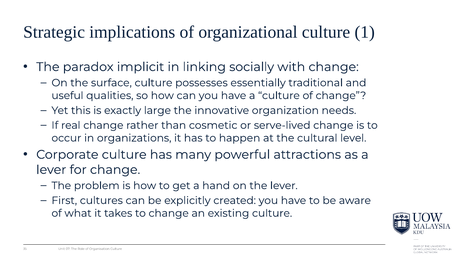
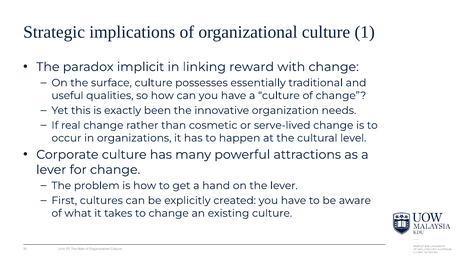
socially: socially -> reward (252, 67)
large: large -> been (157, 110)
